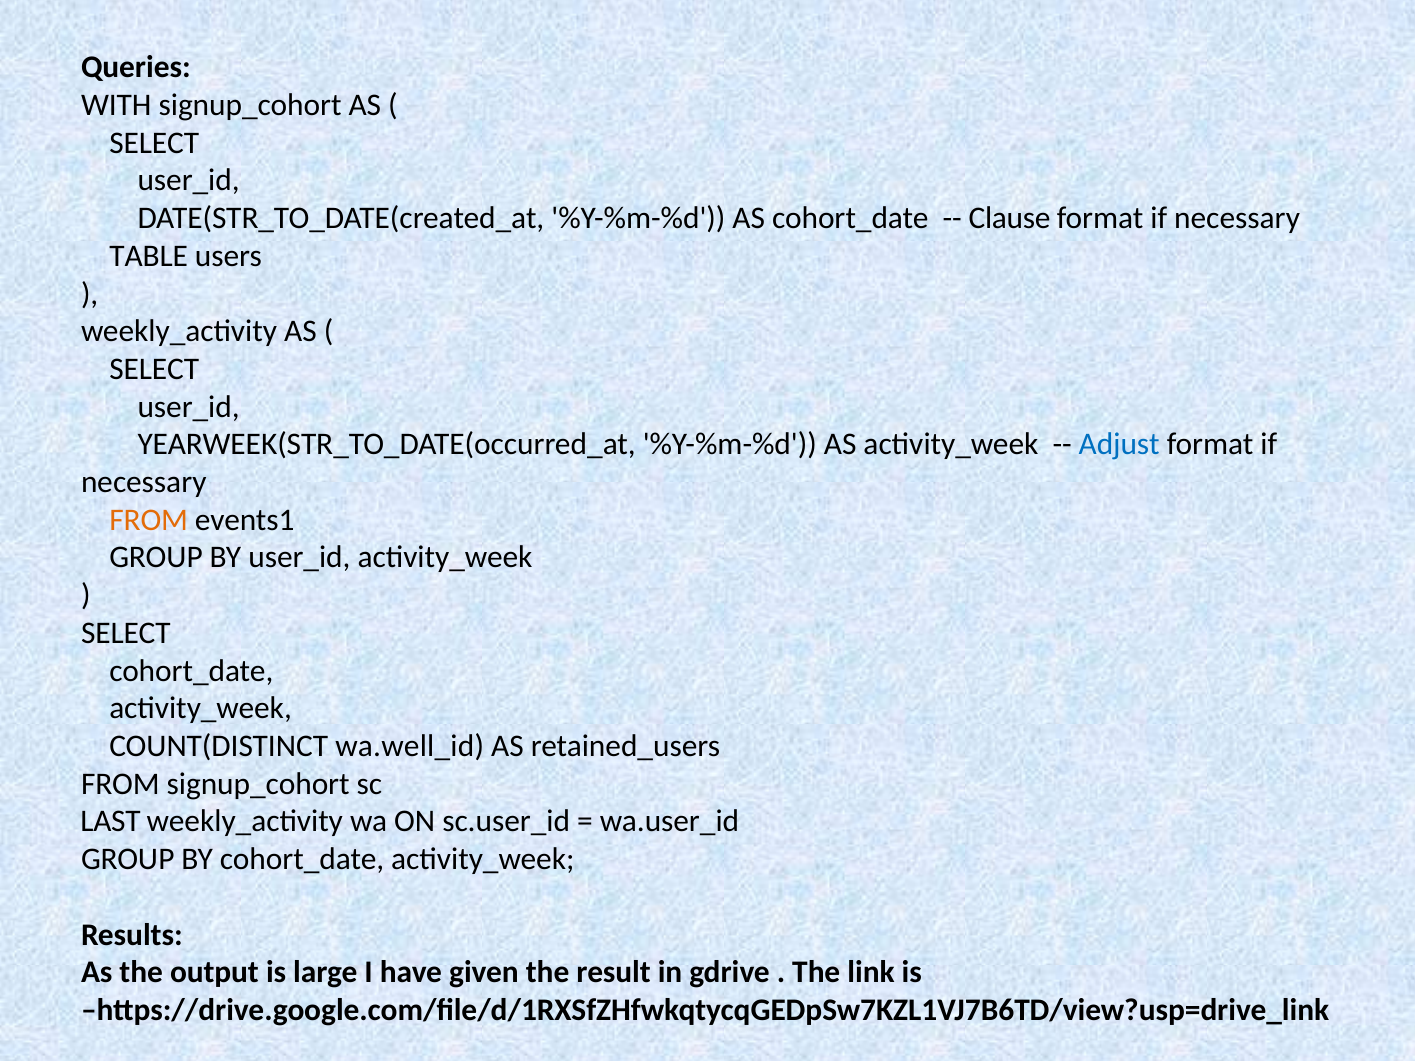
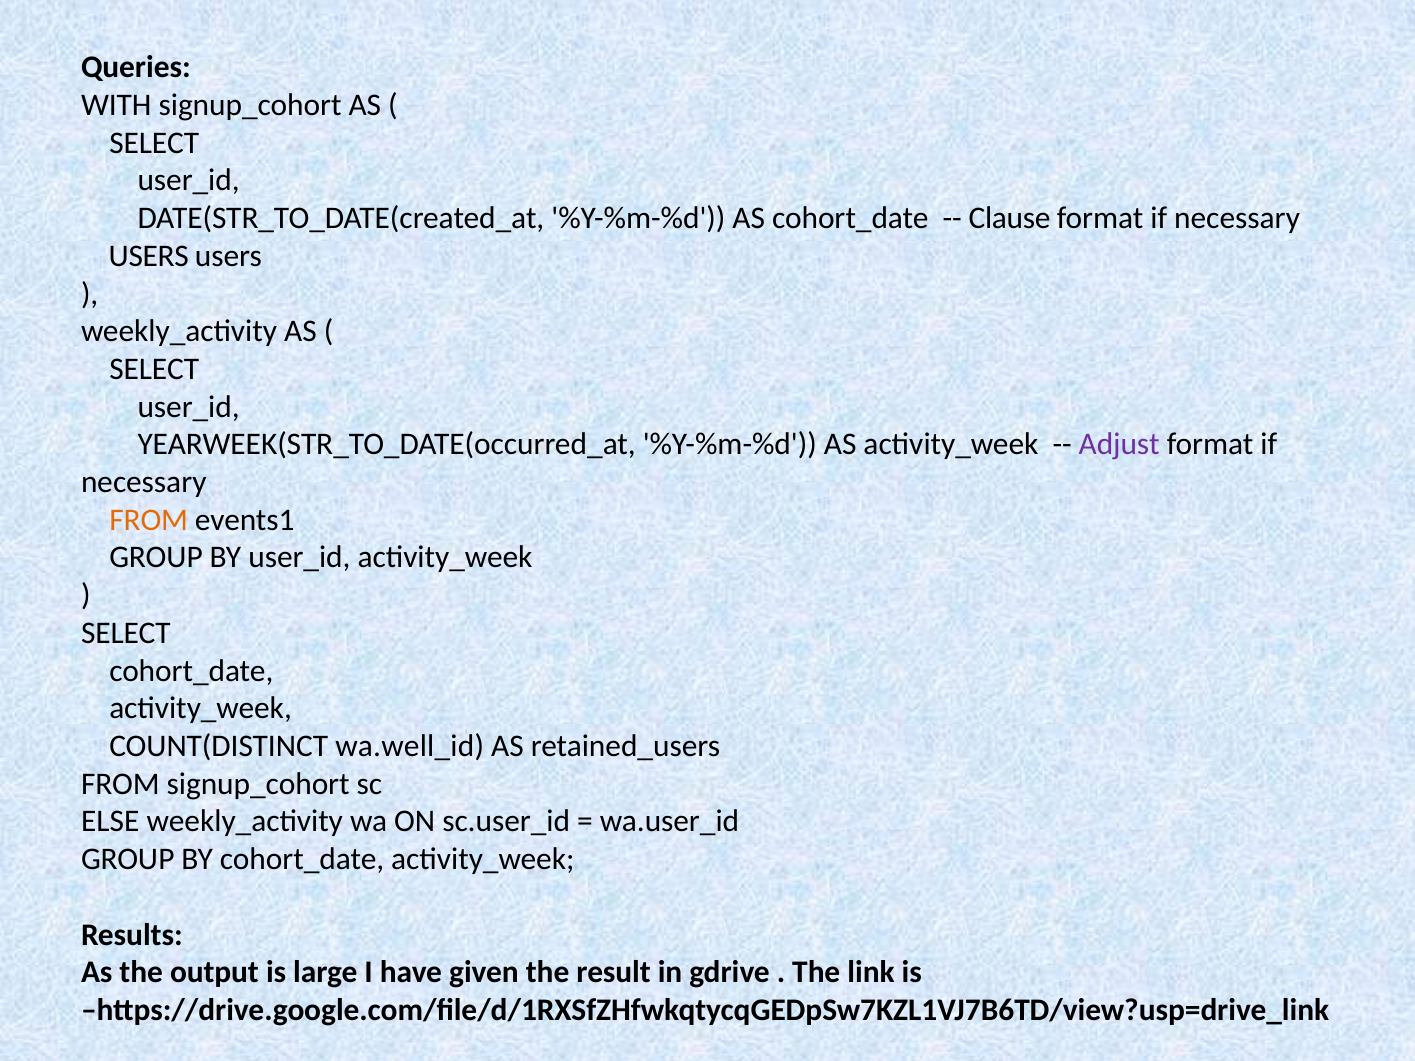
TABLE: TABLE -> USERS (149, 256)
Adjust colour: blue -> purple (1119, 445)
LAST: LAST -> ELSE (110, 822)
